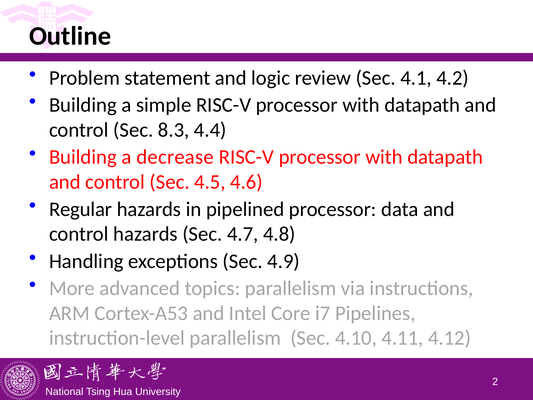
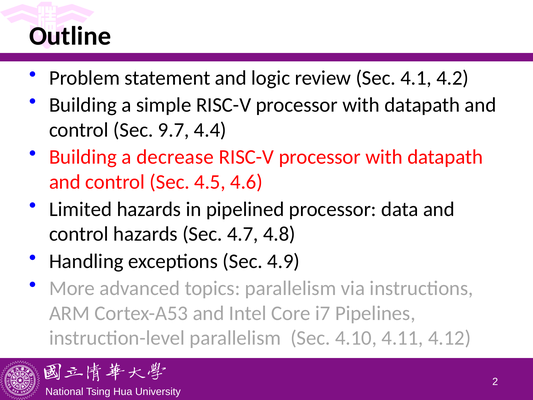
8.3: 8.3 -> 9.7 (174, 130)
Regular: Regular -> Limited (81, 209)
